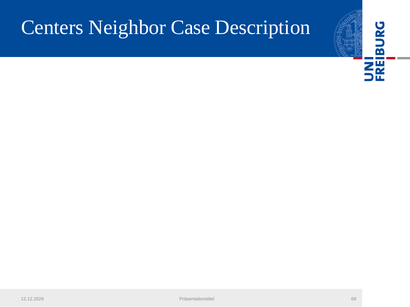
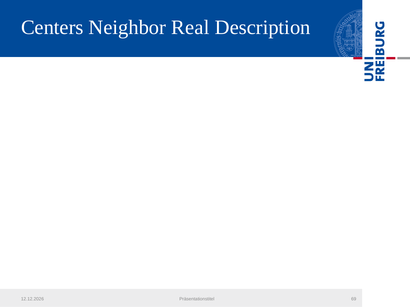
Case: Case -> Real (190, 27)
